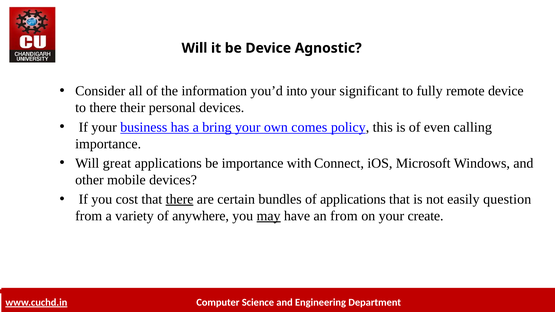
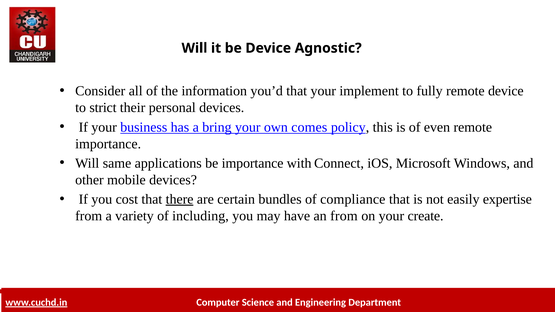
you’d into: into -> that (297, 91)
significant: significant -> implement (369, 91)
to there: there -> strict (103, 108)
even calling: calling -> remote (473, 127)
great: great -> same (117, 163)
of applications: applications -> compliance (353, 199)
question: question -> expertise (507, 199)
anywhere: anywhere -> including (201, 216)
may underline: present -> none (269, 216)
